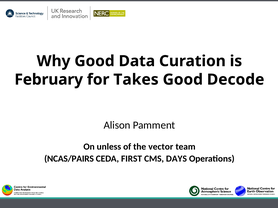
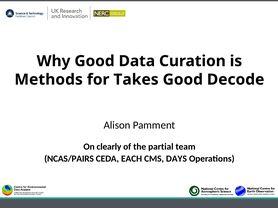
February: February -> Methods (49, 80)
unless: unless -> clearly (109, 147)
vector: vector -> partial (161, 147)
FIRST: FIRST -> EACH (132, 159)
